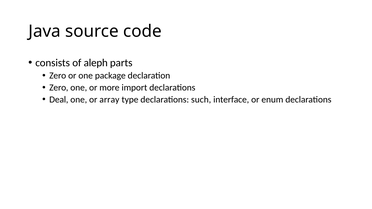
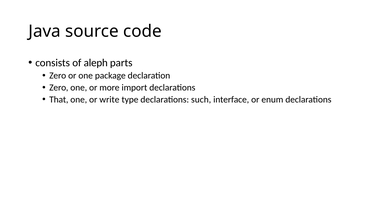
Deal: Deal -> That (59, 100)
array: array -> write (109, 100)
